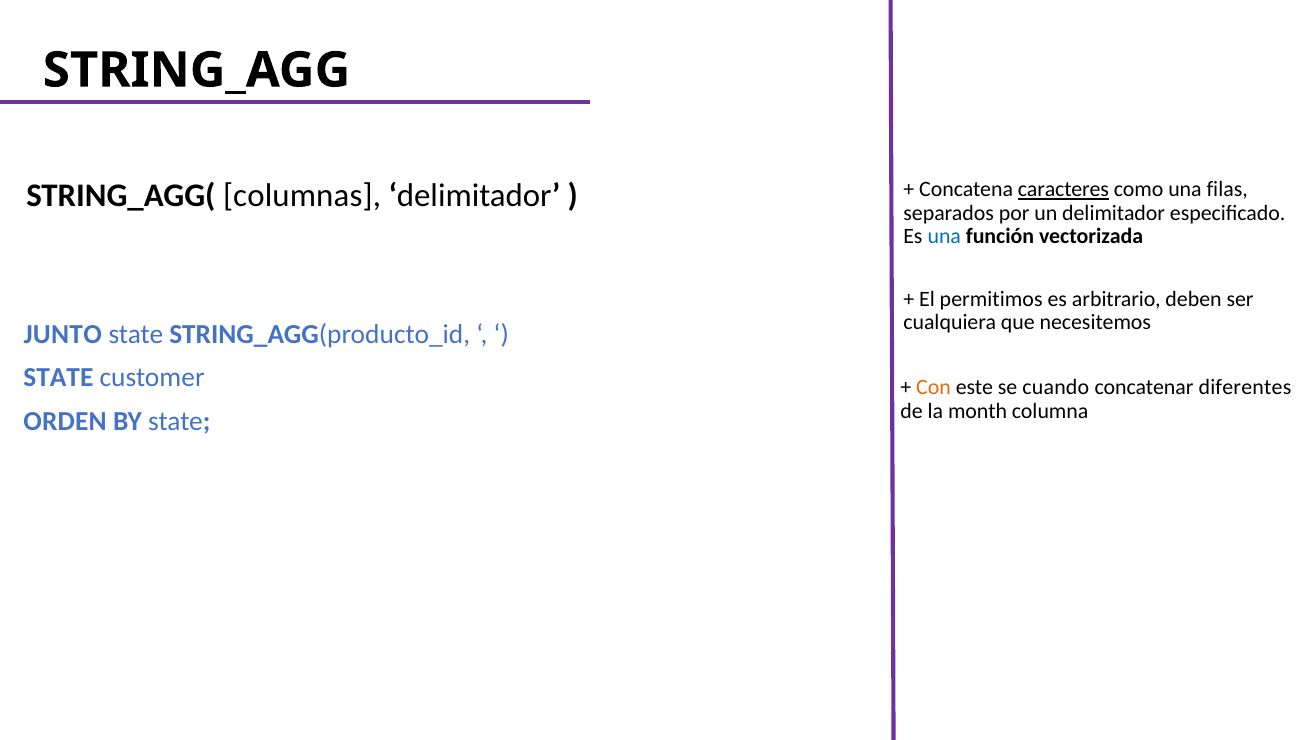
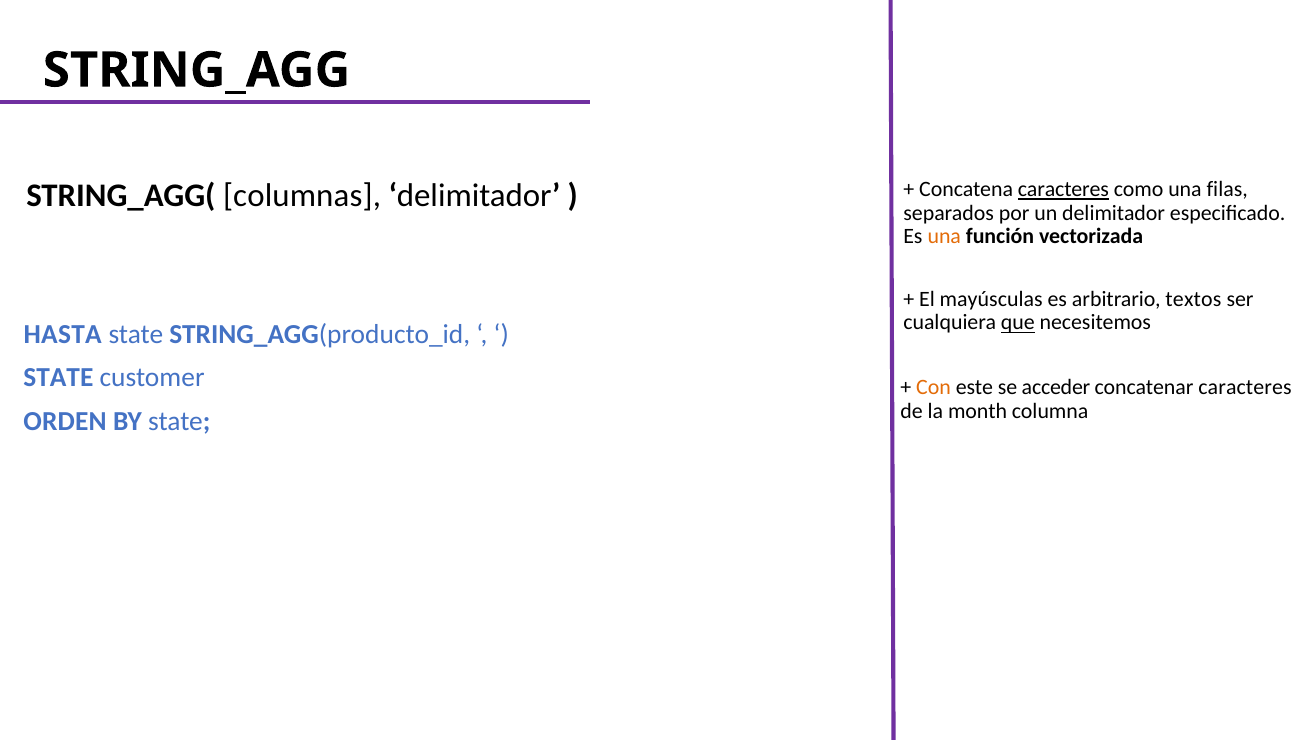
una colour: blue -> orange (944, 237)
permitimos: permitimos -> mayúsculas (991, 299)
deben: deben -> textos (1193, 299)
que underline: none -> present (1018, 323)
JUNTO: JUNTO -> HASTA (63, 334)
cuando: cuando -> acceder (1056, 387)
concatenar diferentes: diferentes -> caracteres (1245, 387)
